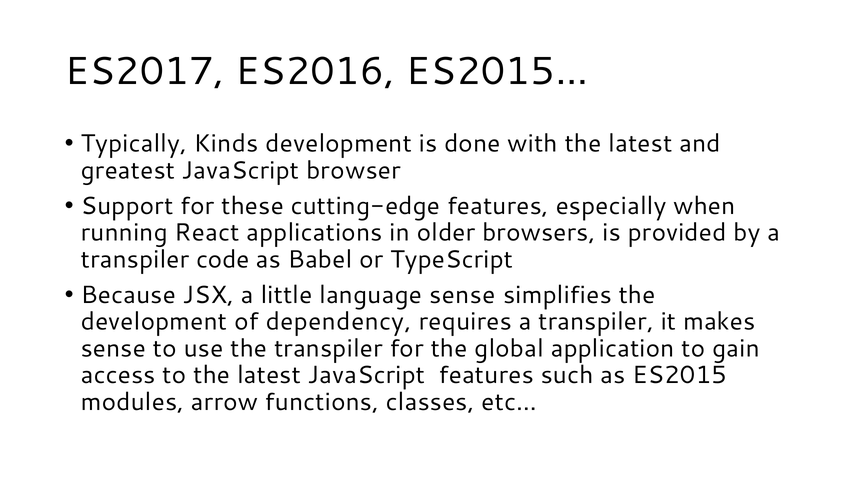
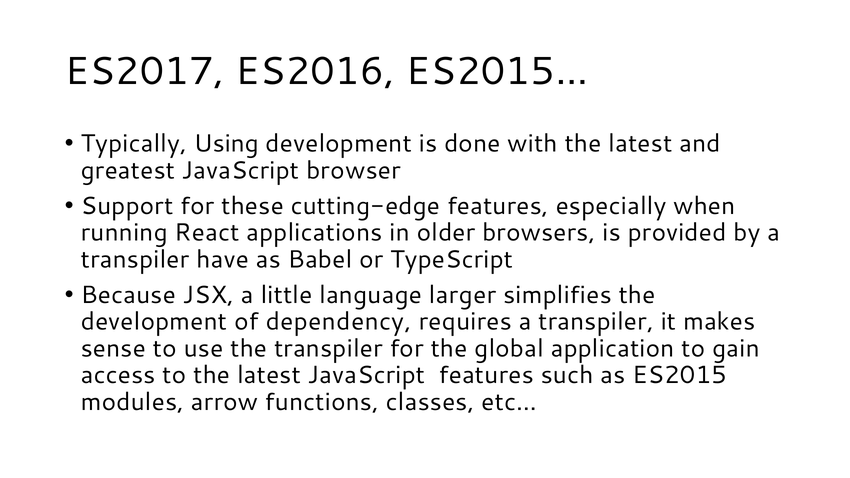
Kinds: Kinds -> Using (226, 144)
code: code -> have (223, 259)
language sense: sense -> larger (463, 295)
